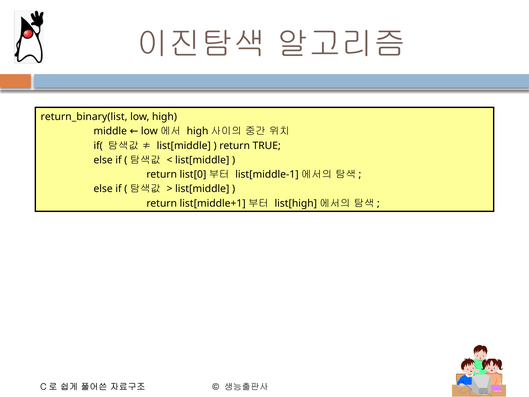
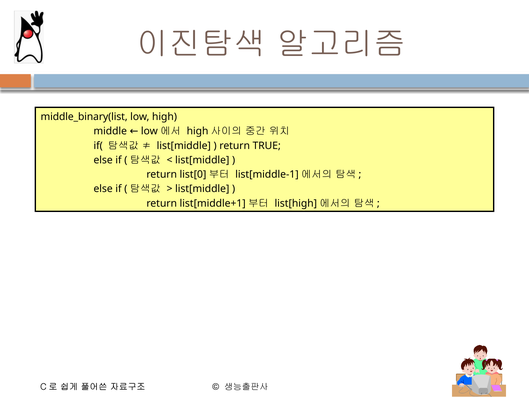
return_binary(list: return_binary(list -> middle_binary(list (84, 117)
